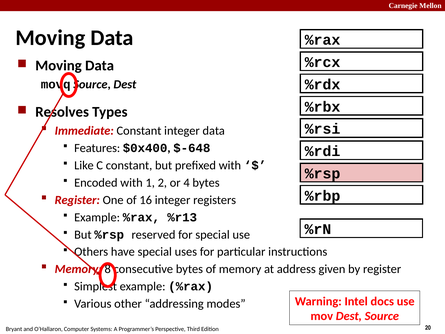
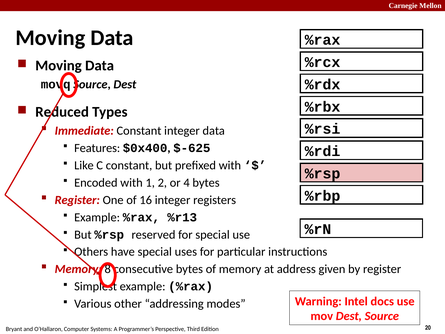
Resolves: Resolves -> Reduced (62, 112)
$-648: $-648 -> $-625 (192, 148)
